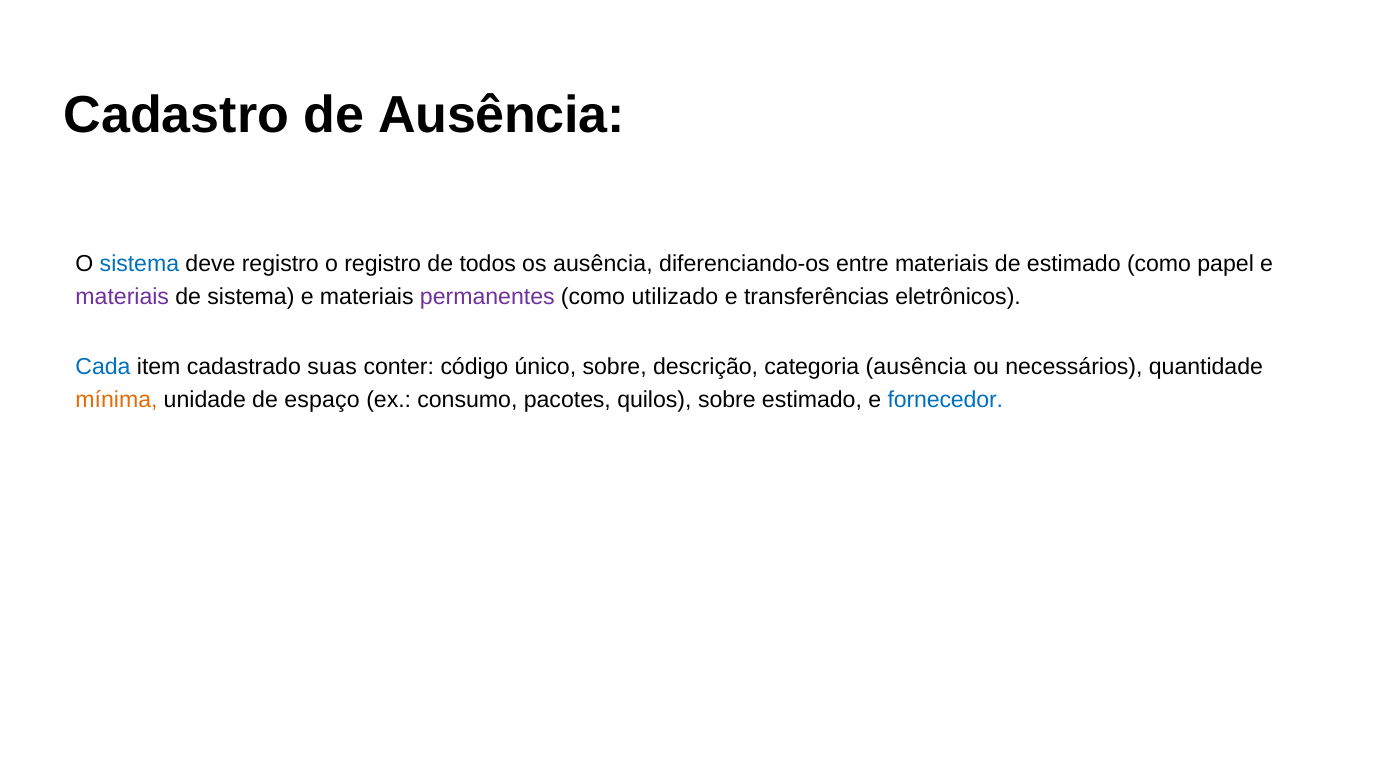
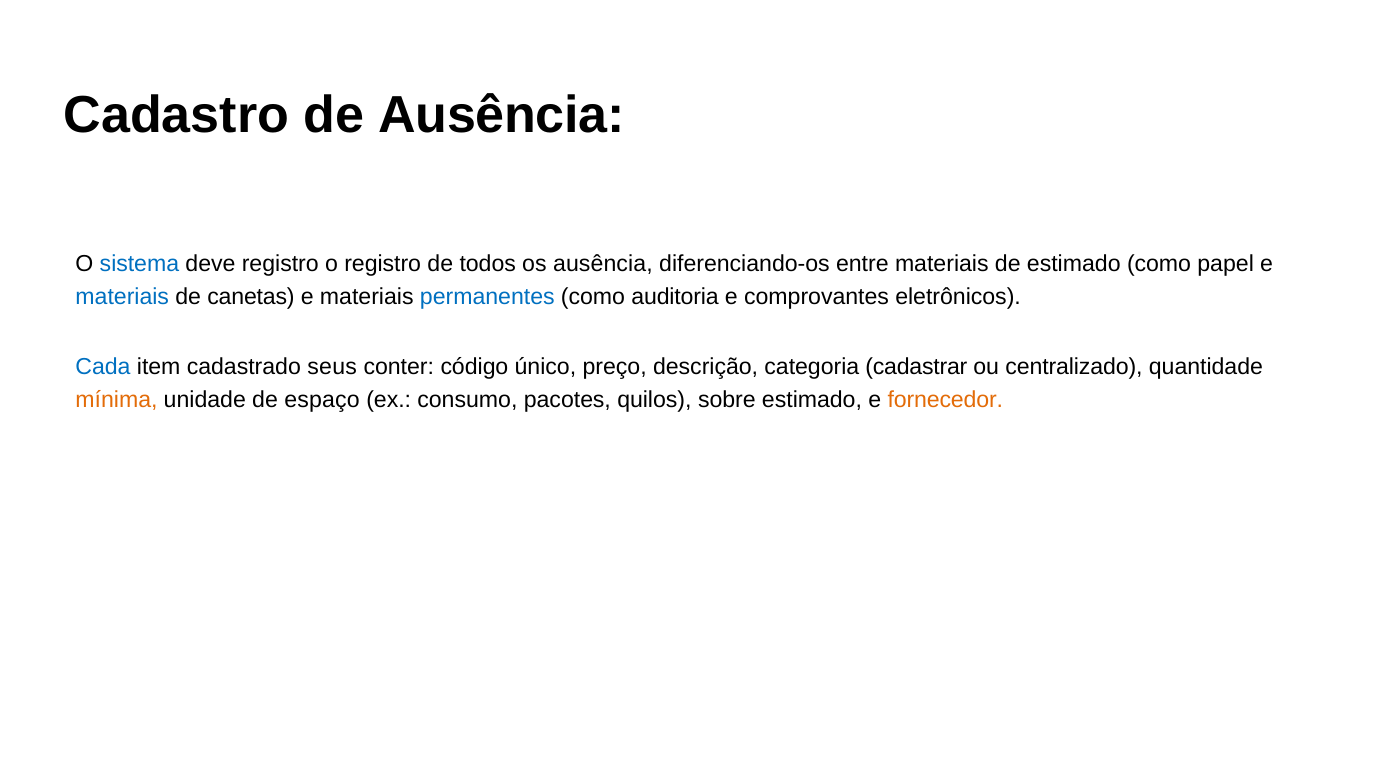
materiais colour: purple -> blue (122, 297)
de sistema: sistema -> canetas (251, 297)
permanentes colour: purple -> blue (487, 297)
utilizado: utilizado -> auditoria (675, 297)
transferências: transferências -> comprovantes (817, 297)
suas: suas -> seus (332, 367)
único sobre: sobre -> preço (615, 367)
categoria ausência: ausência -> cadastrar (916, 367)
necessários: necessários -> centralizado (1074, 367)
fornecedor colour: blue -> orange (945, 400)
